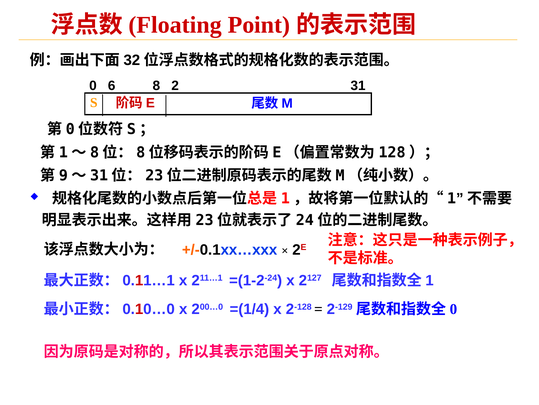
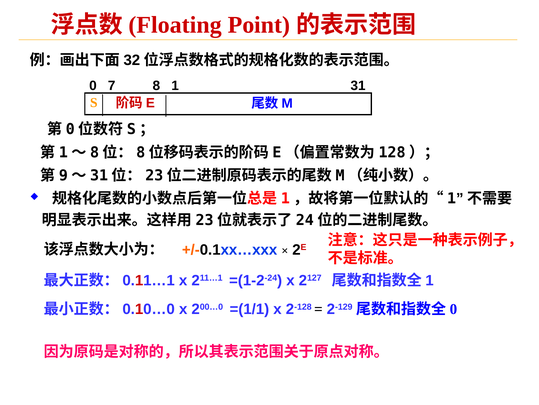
6: 6 -> 7 (112, 86)
2: 2 -> 1 (175, 86)
=(1/4: =(1/4 -> =(1/1 (249, 309)
